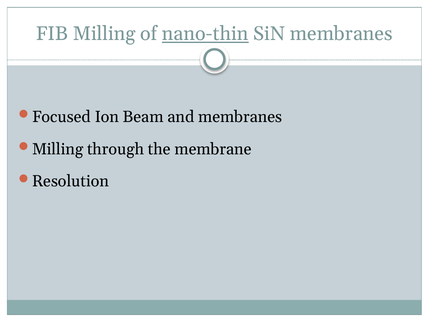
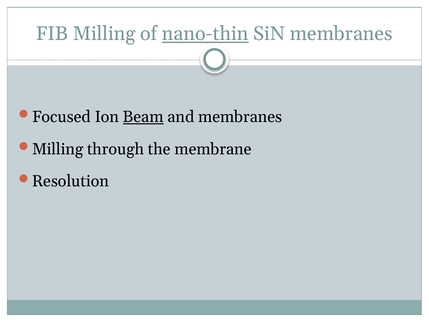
Beam underline: none -> present (143, 117)
